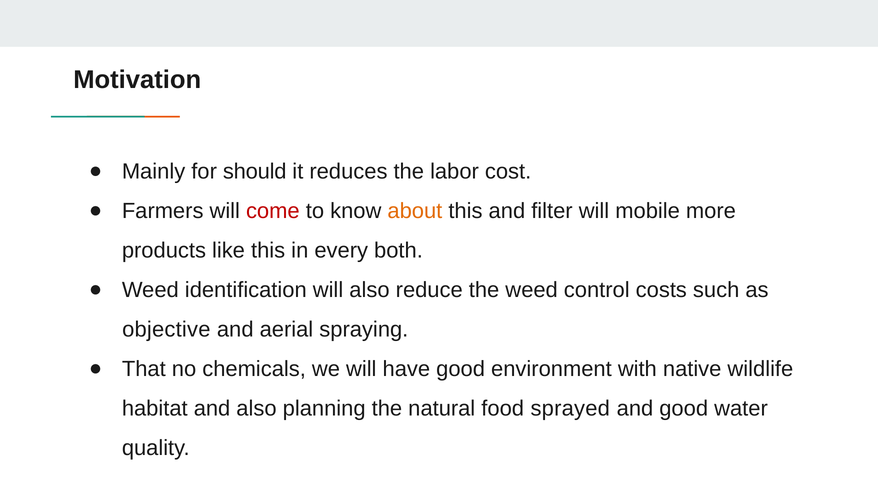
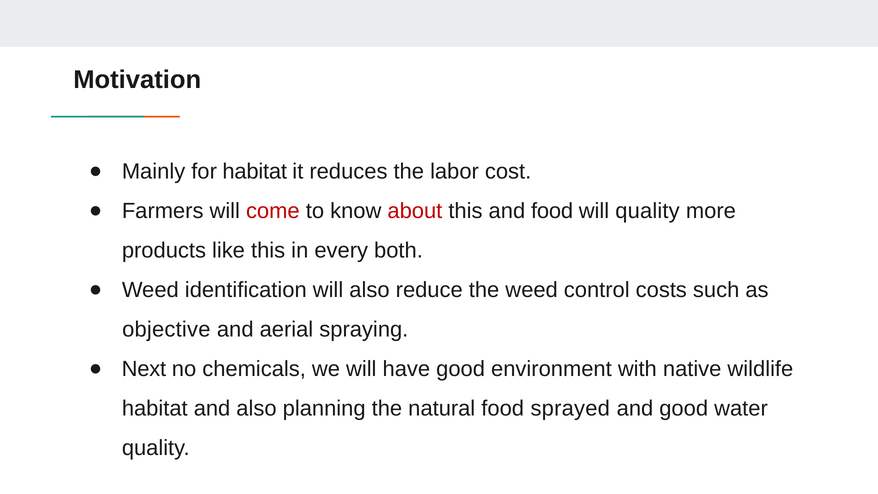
for should: should -> habitat (255, 171)
about colour: orange -> red (415, 211)
and filter: filter -> food (552, 211)
will mobile: mobile -> quality (648, 211)
That: That -> Next (144, 369)
